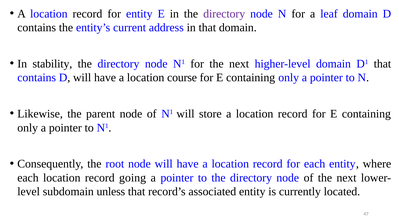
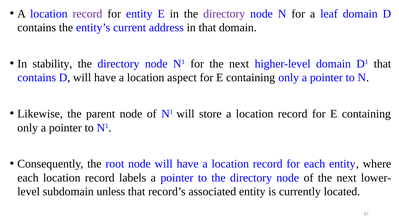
record colour: black -> purple (87, 14)
course: course -> aspect (182, 78)
going: going -> labels (133, 178)
